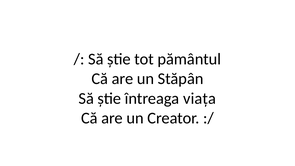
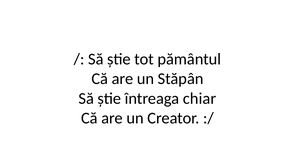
viața: viața -> chiar (200, 98)
